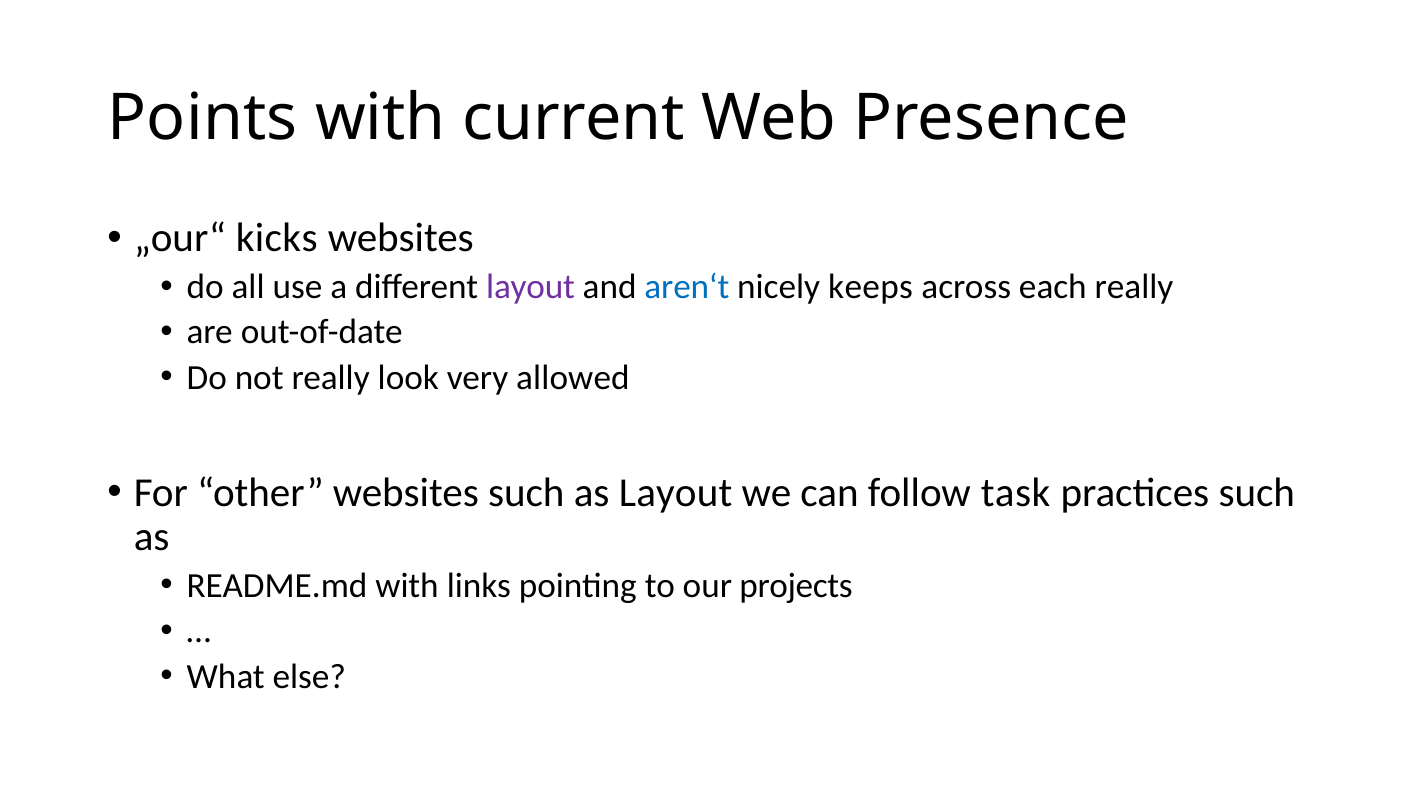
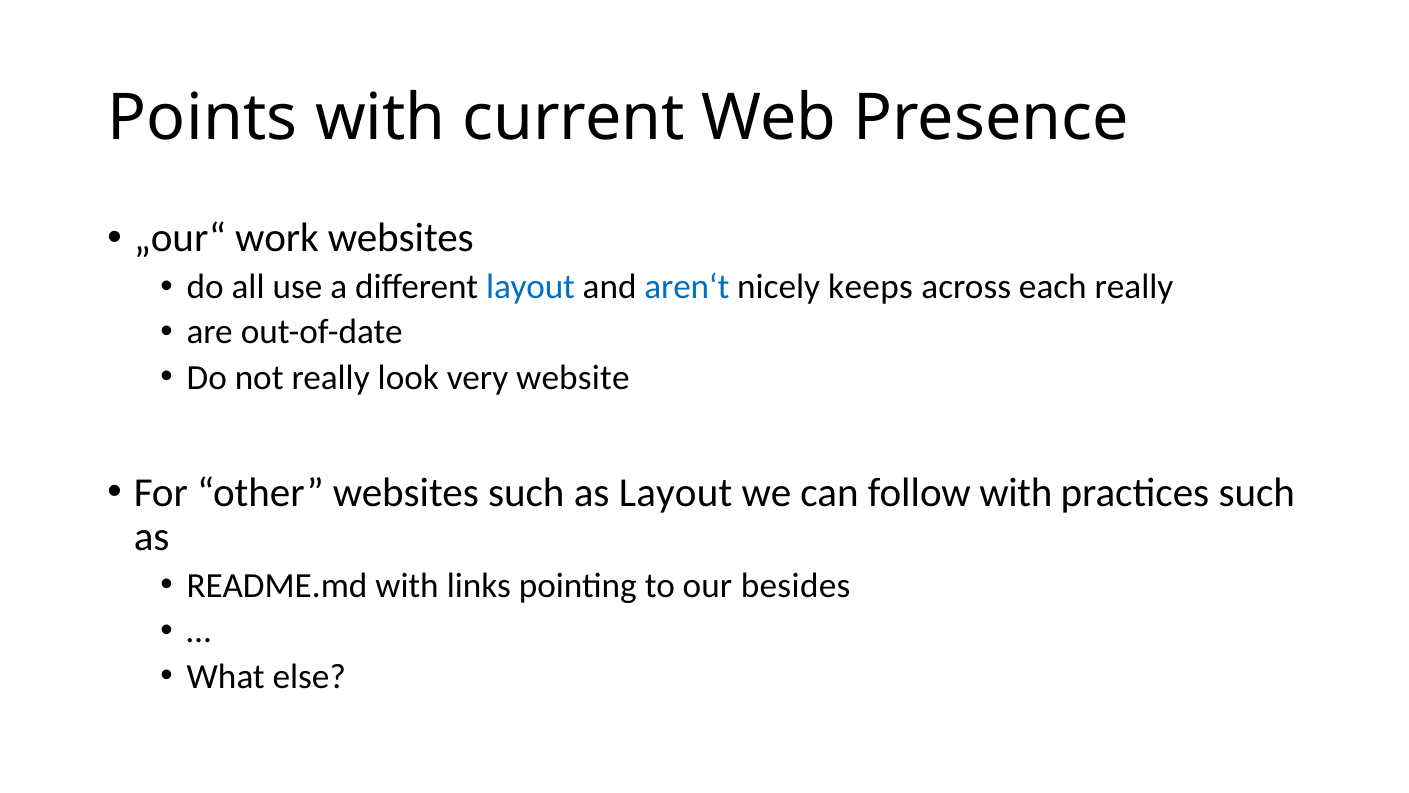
kicks: kicks -> work (277, 238)
layout colour: purple -> blue (531, 287)
allowed: allowed -> website (573, 377)
follow task: task -> with (1016, 492)
projects: projects -> besides (796, 585)
